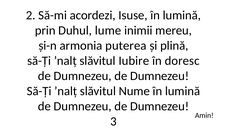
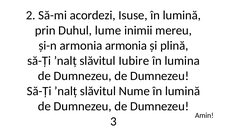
armonia puterea: puterea -> armonia (126, 45)
doresc: doresc -> lumina (182, 61)
